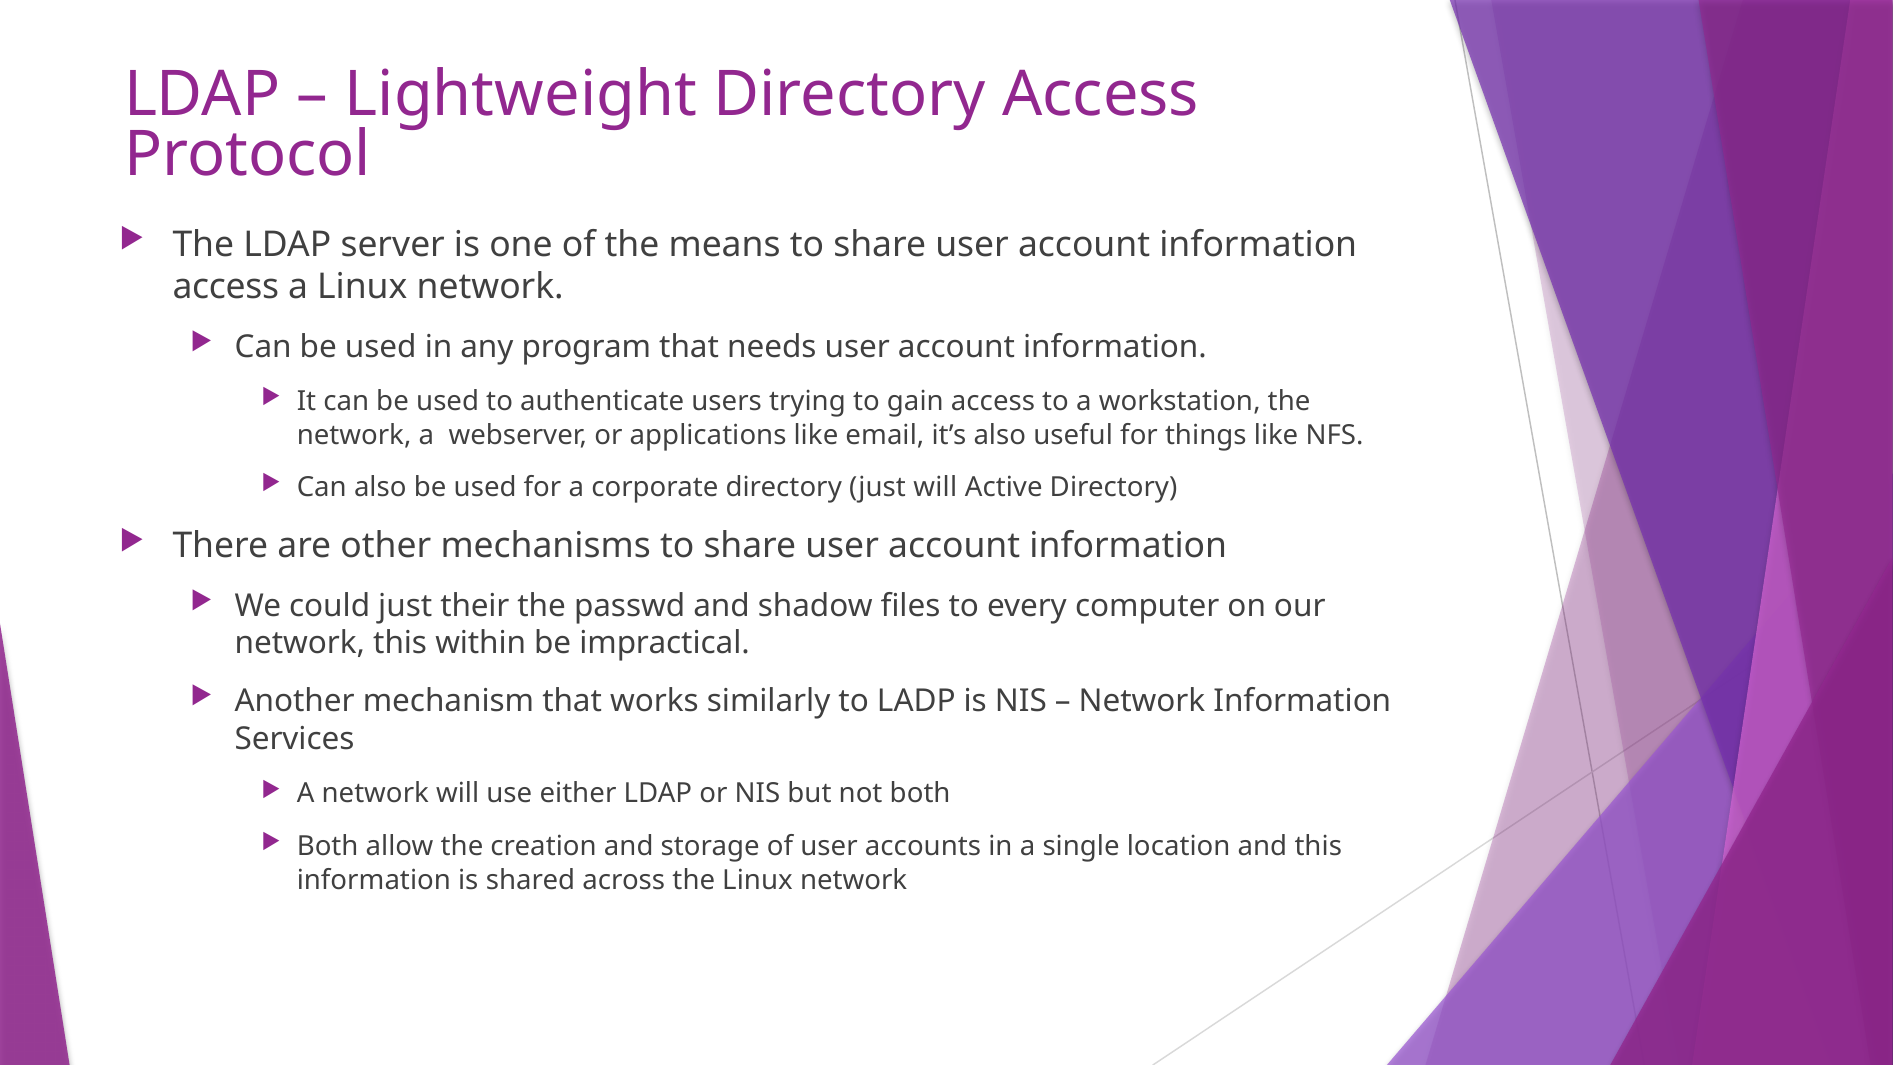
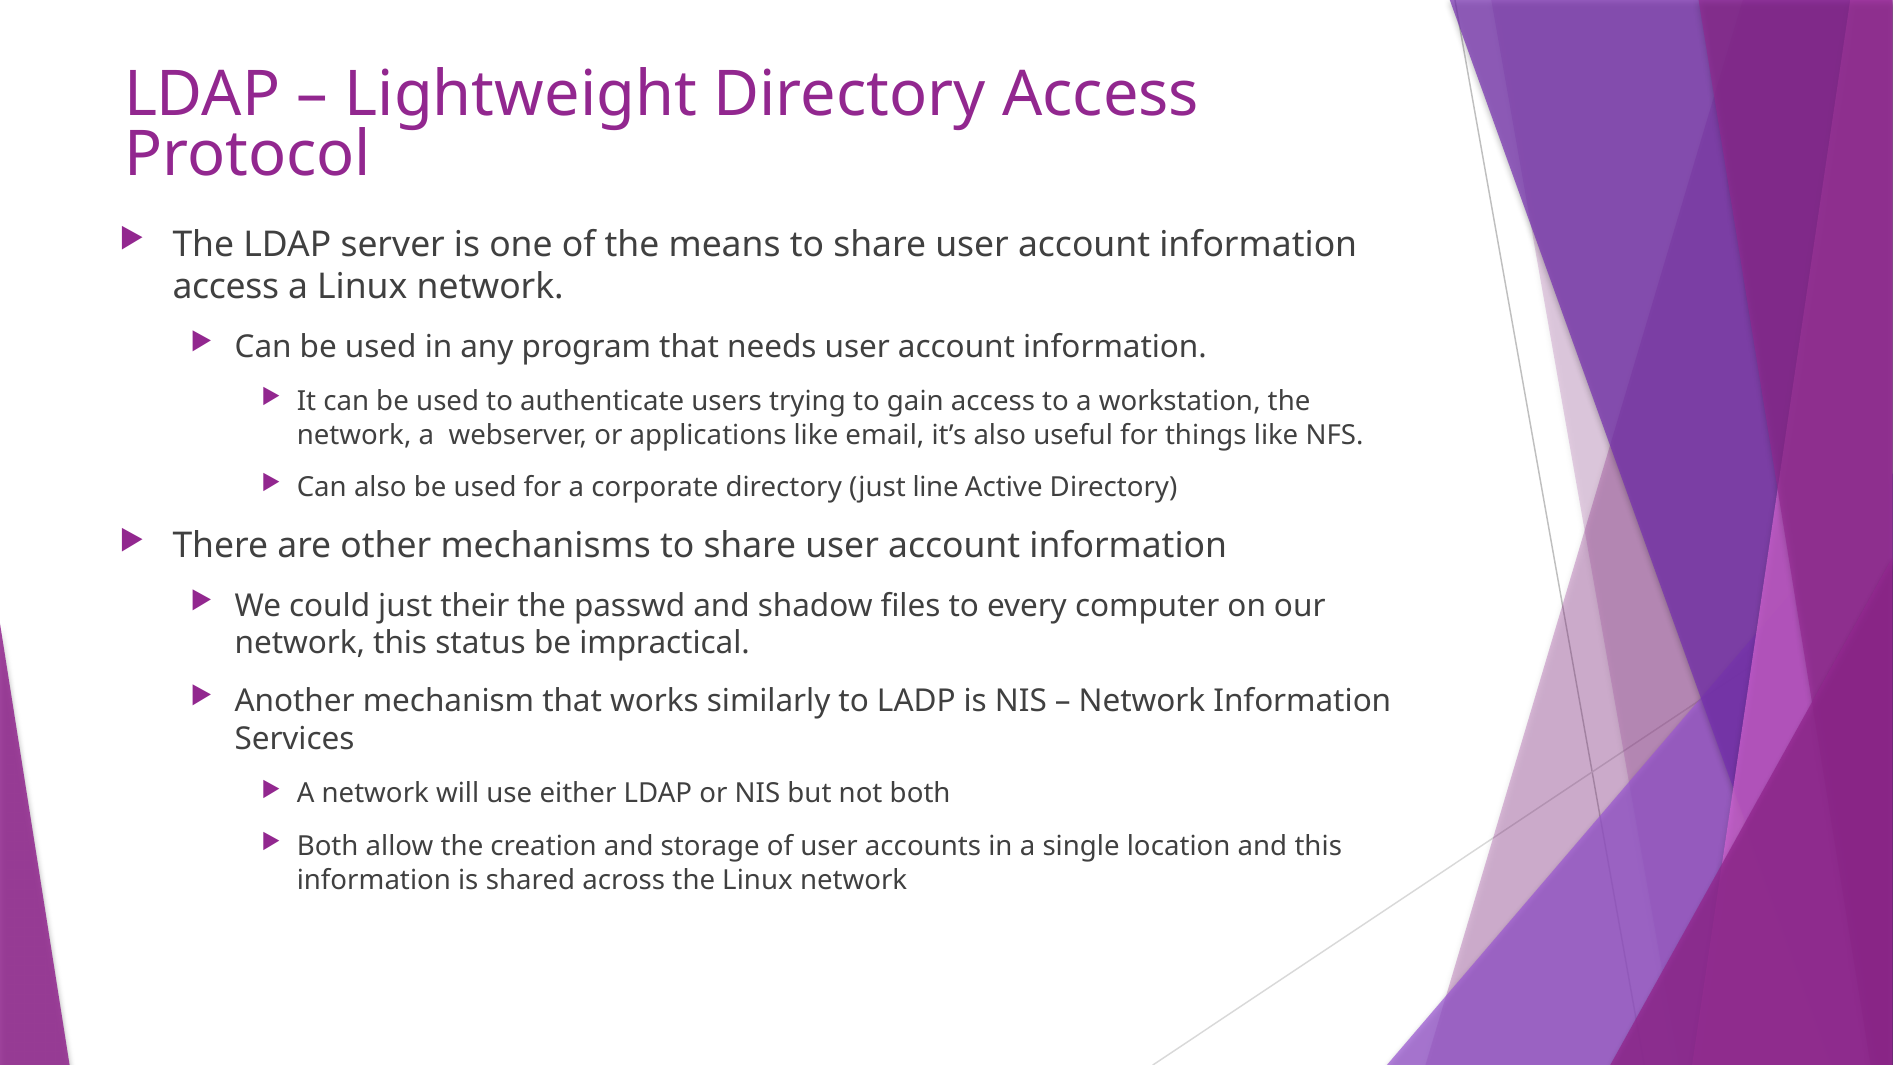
just will: will -> line (936, 488)
within: within -> status (481, 643)
